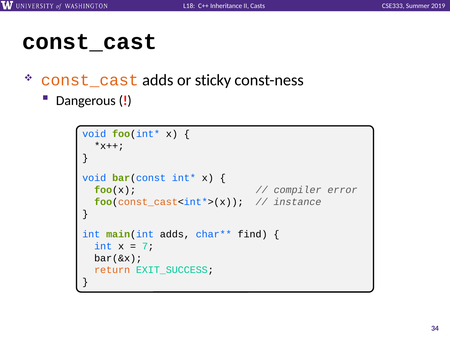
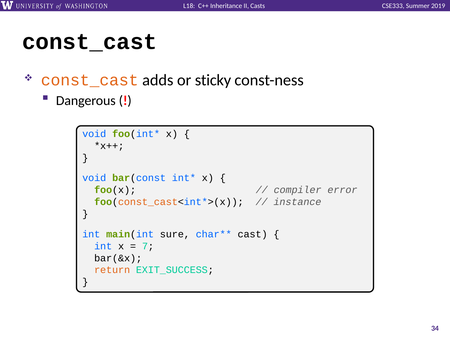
main(int adds: adds -> sure (175, 234)
find: find -> cast (253, 234)
